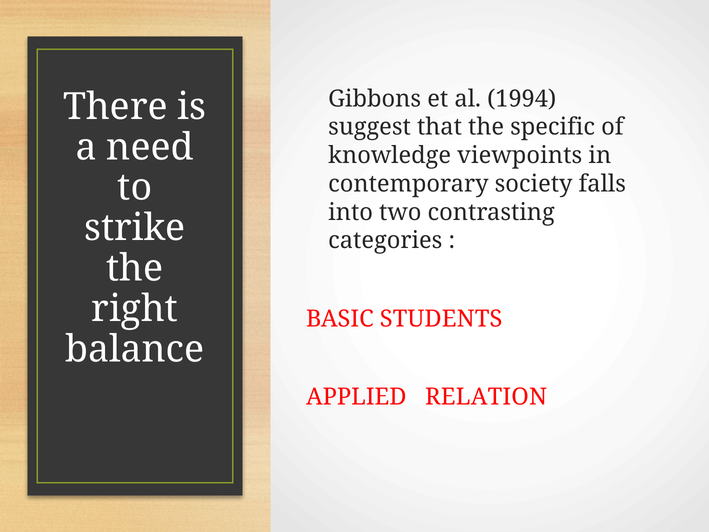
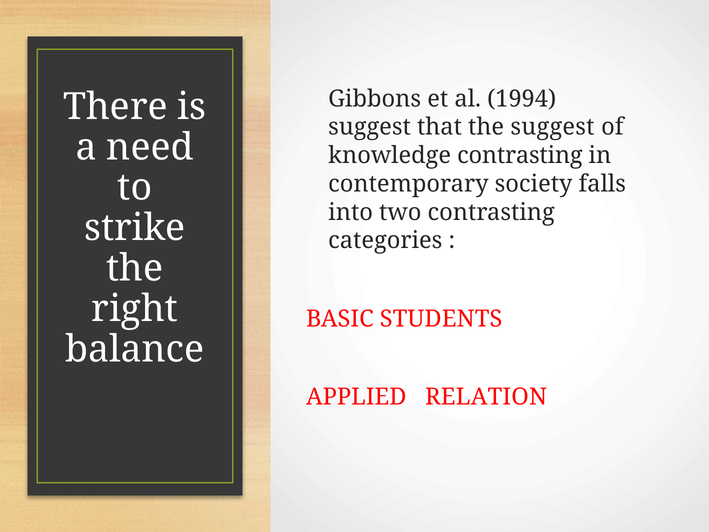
the specific: specific -> suggest (552, 127)
knowledge viewpoints: viewpoints -> contrasting (520, 155)
